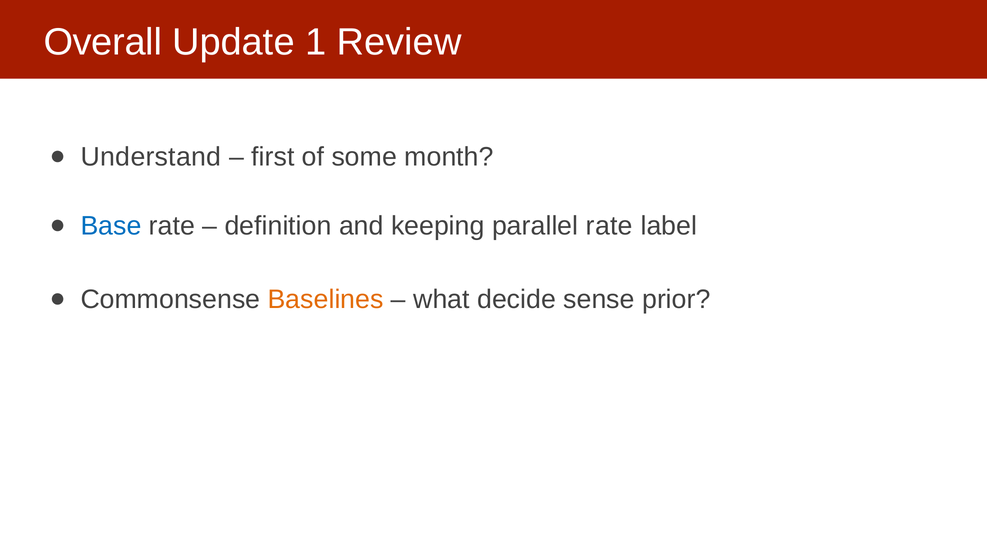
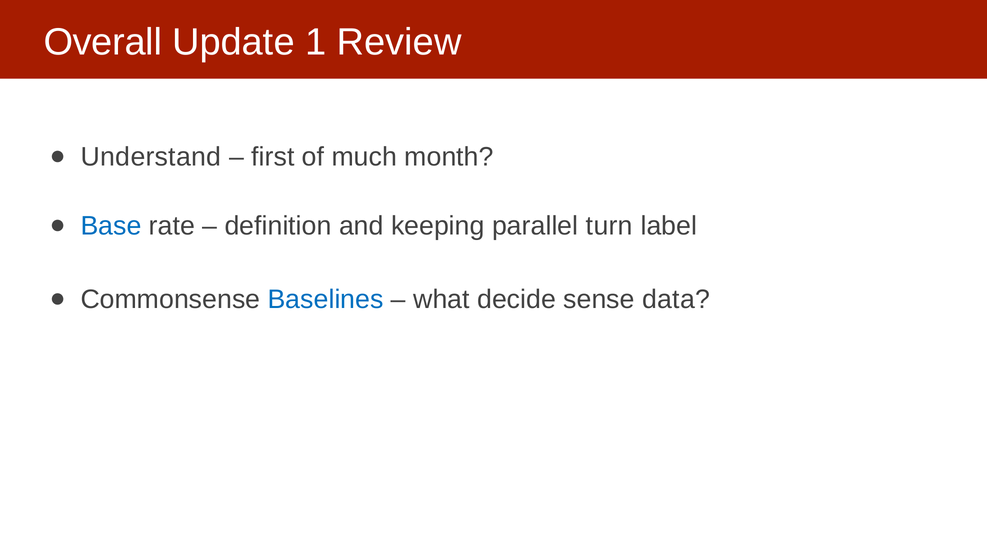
some: some -> much (364, 157)
parallel rate: rate -> turn (609, 226)
Baselines colour: orange -> blue (326, 300)
prior: prior -> data (676, 300)
